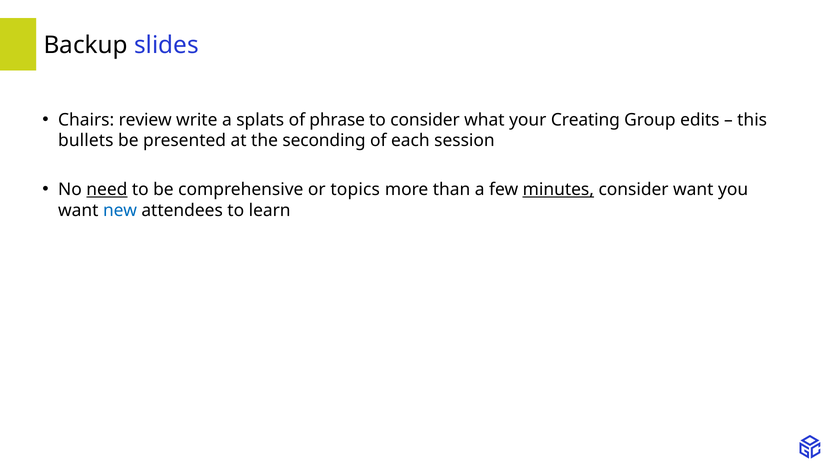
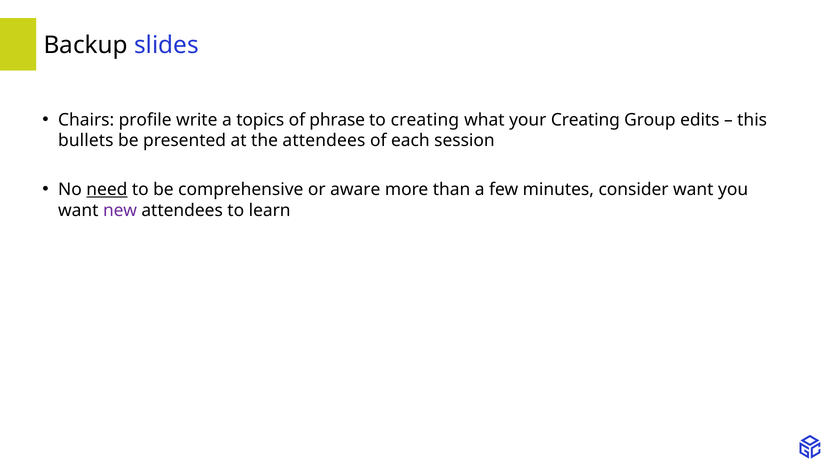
review: review -> profile (145, 120)
splats: splats -> topics (260, 120)
to consider: consider -> creating (425, 120)
the seconding: seconding -> attendees (324, 141)
topics: topics -> aware (355, 189)
minutes underline: present -> none (558, 189)
new colour: blue -> purple (120, 210)
